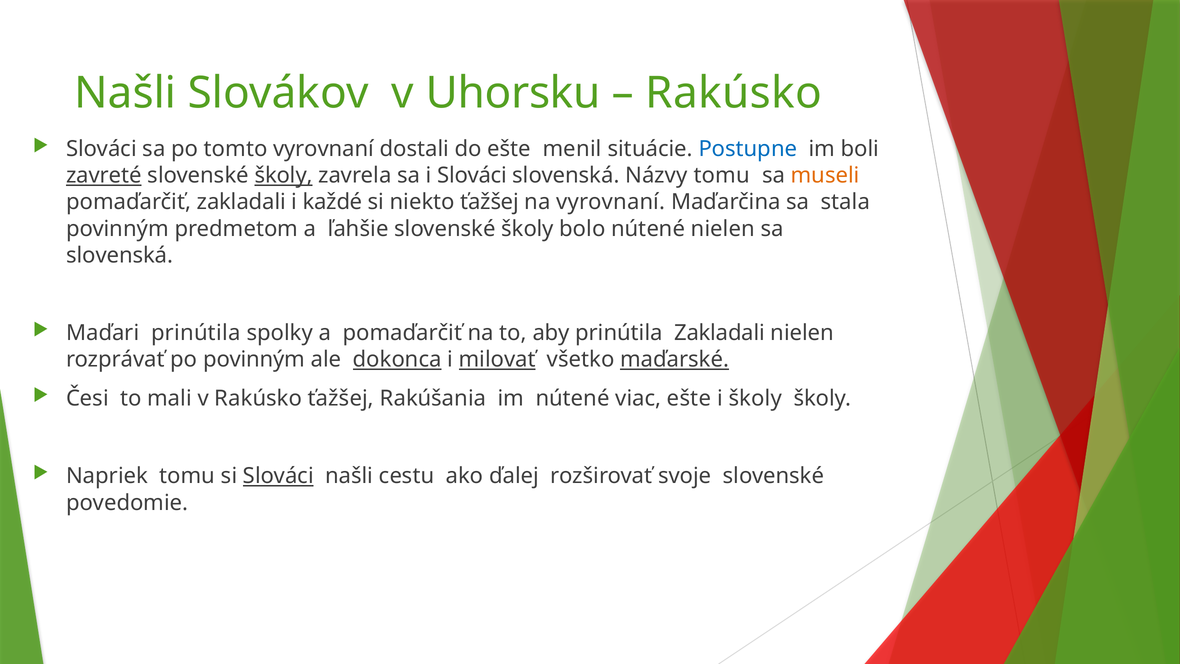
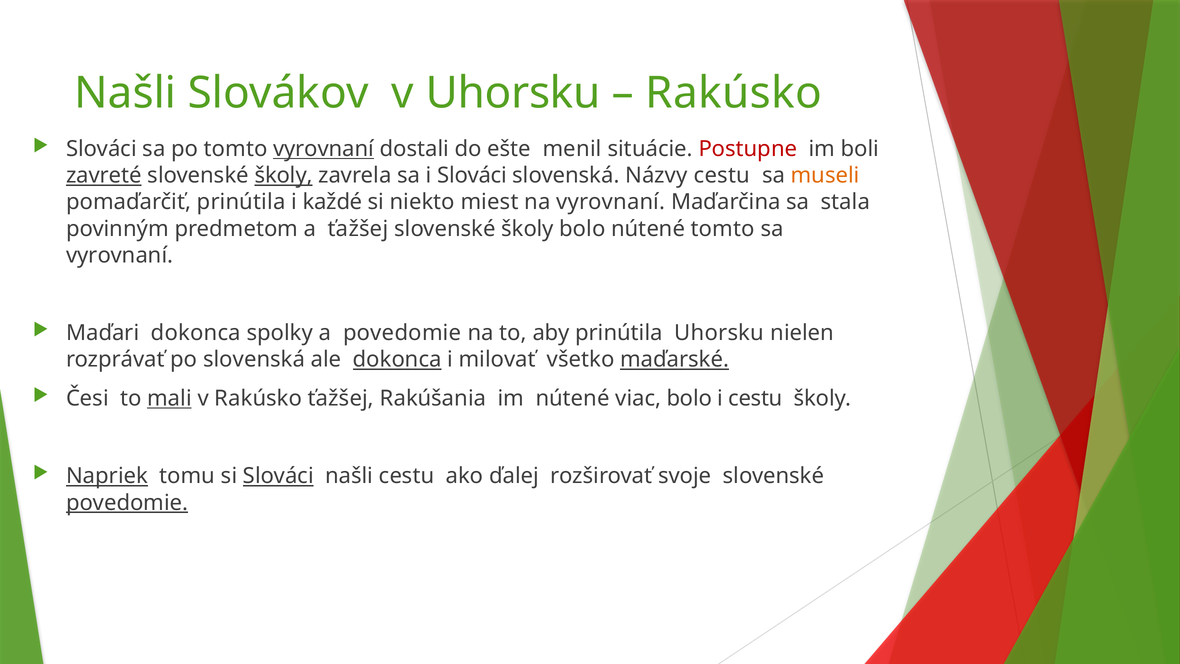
vyrovnaní underline: none -> present (324, 149)
Postupne colour: blue -> red (748, 149)
Názvy tomu: tomu -> cestu (722, 176)
pomaďarčiť zakladali: zakladali -> prinútila (241, 202)
niekto ťažšej: ťažšej -> miest (490, 202)
a ľahšie: ľahšie -> ťažšej (358, 229)
nútené nielen: nielen -> tomto (723, 229)
slovenská: slovenská -> vyrovnaní (120, 255)
Maďari prinútila: prinútila -> dokonca (196, 333)
a pomaďarčiť: pomaďarčiť -> povedomie (402, 333)
prinútila Zakladali: Zakladali -> Uhorsku (719, 333)
po povinným: povinným -> slovenská (254, 359)
milovať underline: present -> none (497, 359)
mali underline: none -> present (169, 398)
viac ešte: ešte -> bolo (689, 398)
i školy: školy -> cestu (755, 398)
Napriek underline: none -> present (107, 476)
povedomie underline: none -> present (127, 503)
